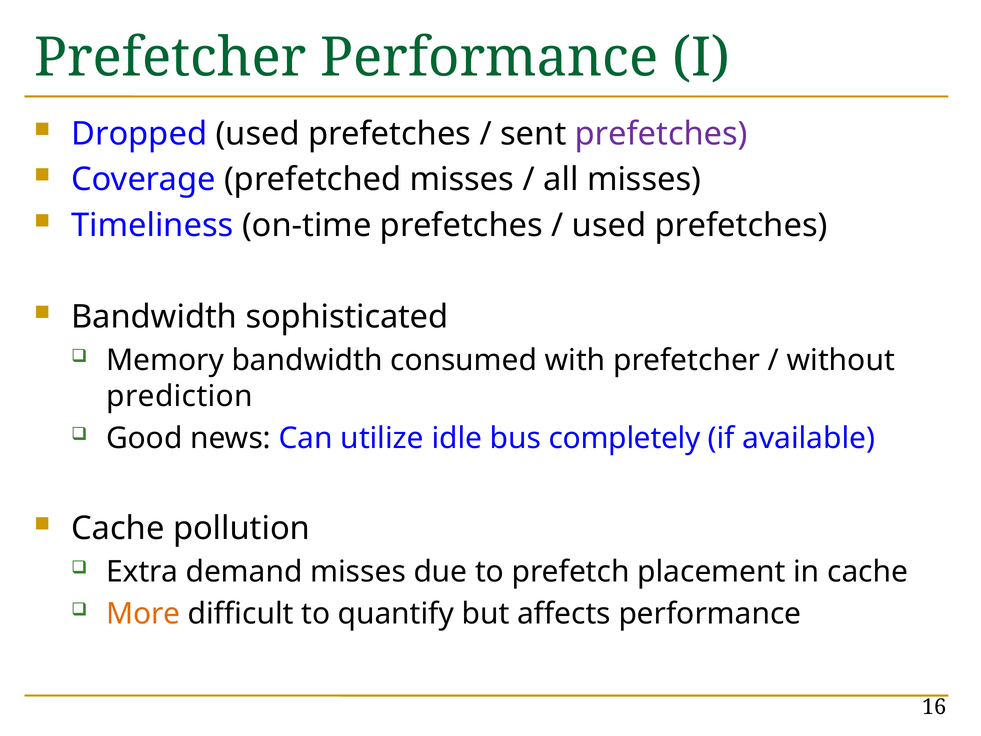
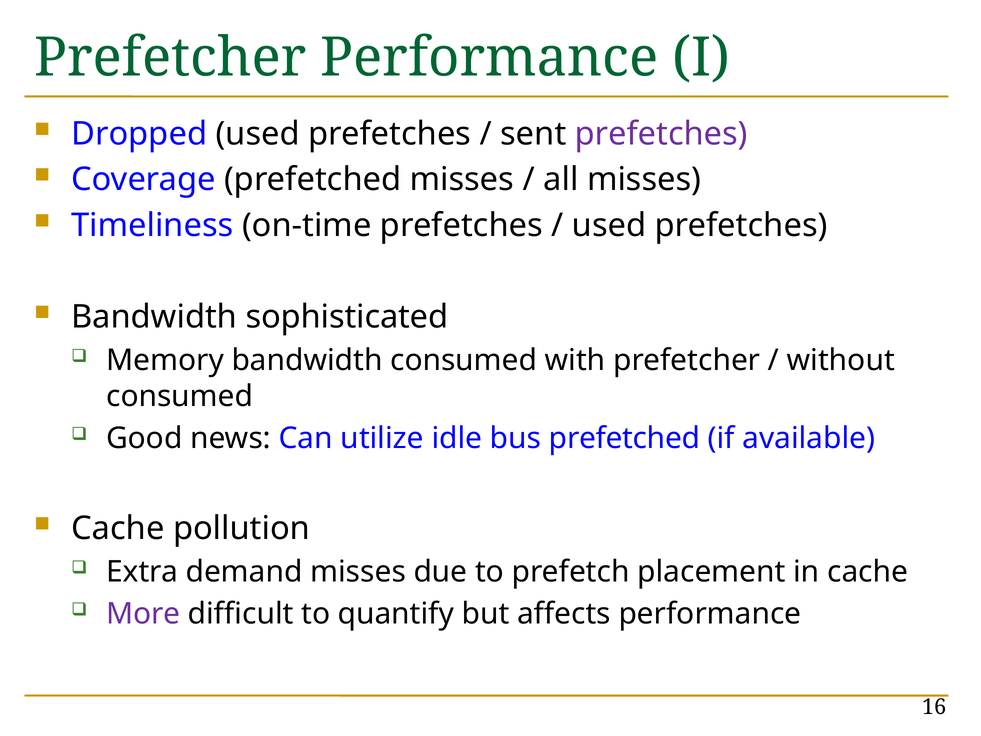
prediction: prediction -> consumed (180, 396)
bus completely: completely -> prefetched (625, 438)
More colour: orange -> purple (143, 614)
